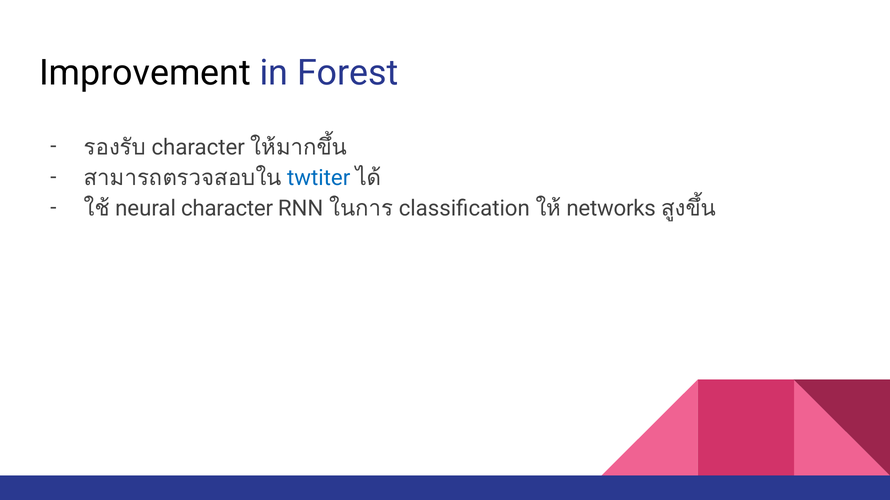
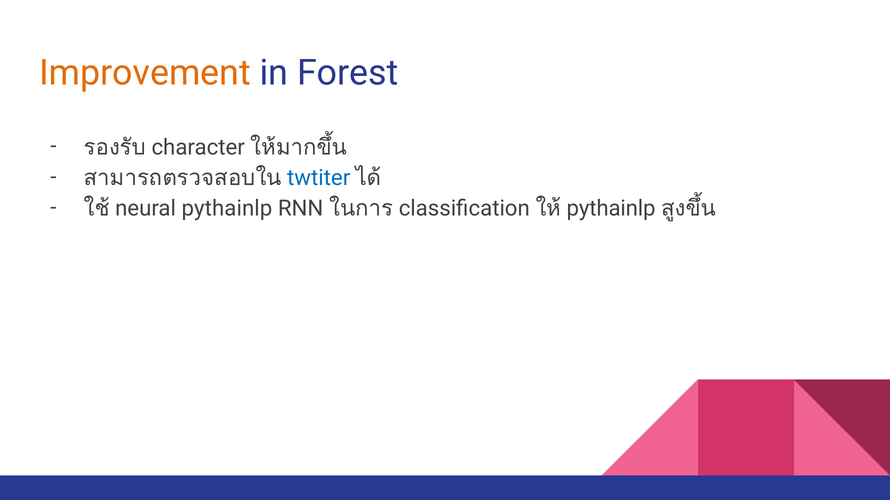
Improvement colour: black -> orange (145, 73)
neural character: character -> pythainlp (227, 209)
networks: networks -> pythainlp (611, 209)
